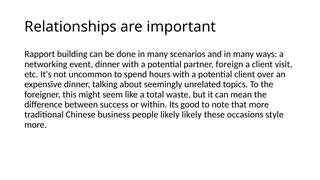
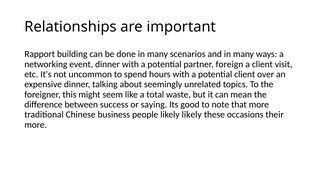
within: within -> saying (154, 105)
style: style -> their (275, 115)
